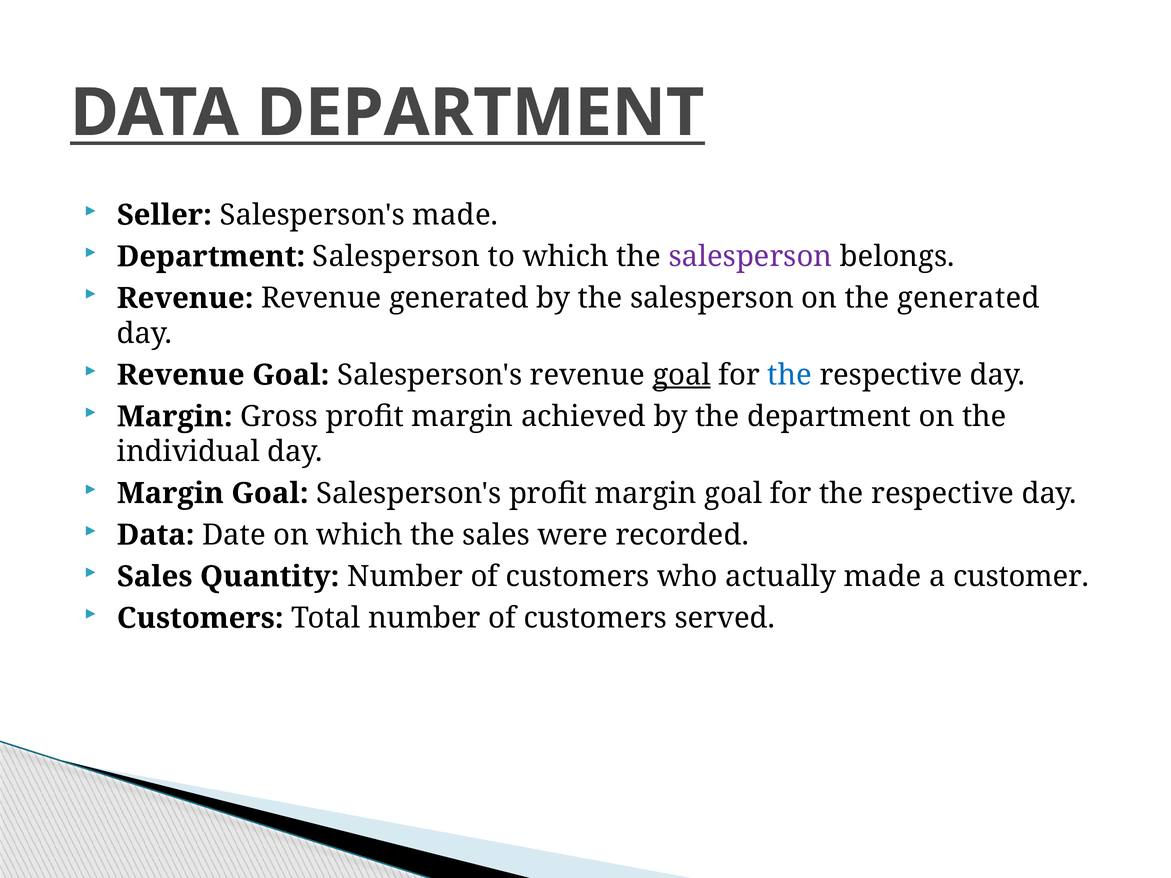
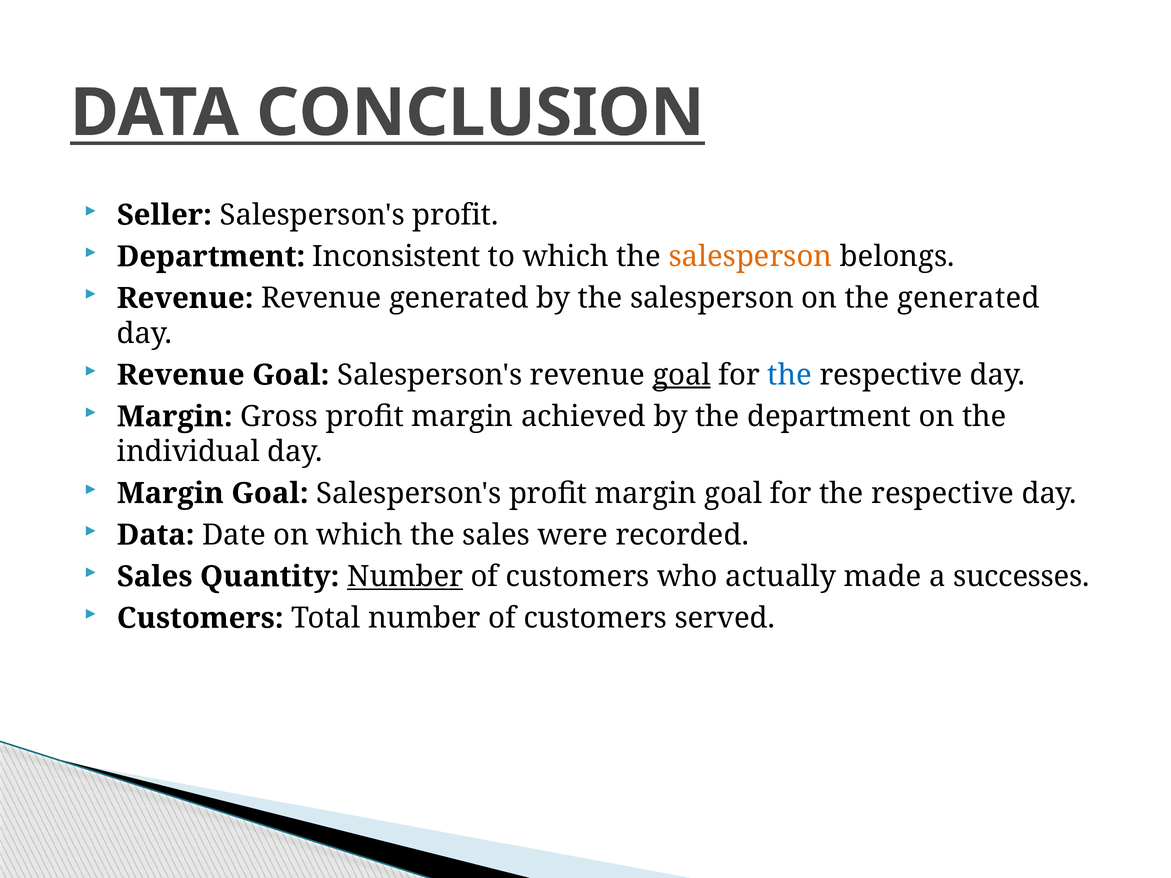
DATA DEPARTMENT: DEPARTMENT -> CONCLUSION (480, 113)
Seller Salesperson's made: made -> profit (455, 215)
Salesperson: Salesperson -> Inconsistent (397, 257)
salesperson colour: purple -> orange (750, 257)
Number underline: none -> present (405, 577)
customer: customer -> successes (1021, 577)
